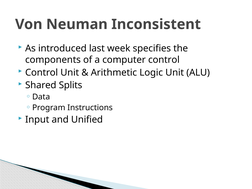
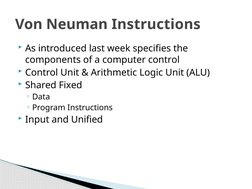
Neuman Inconsistent: Inconsistent -> Instructions (156, 24)
Splits: Splits -> Fixed (70, 85)
